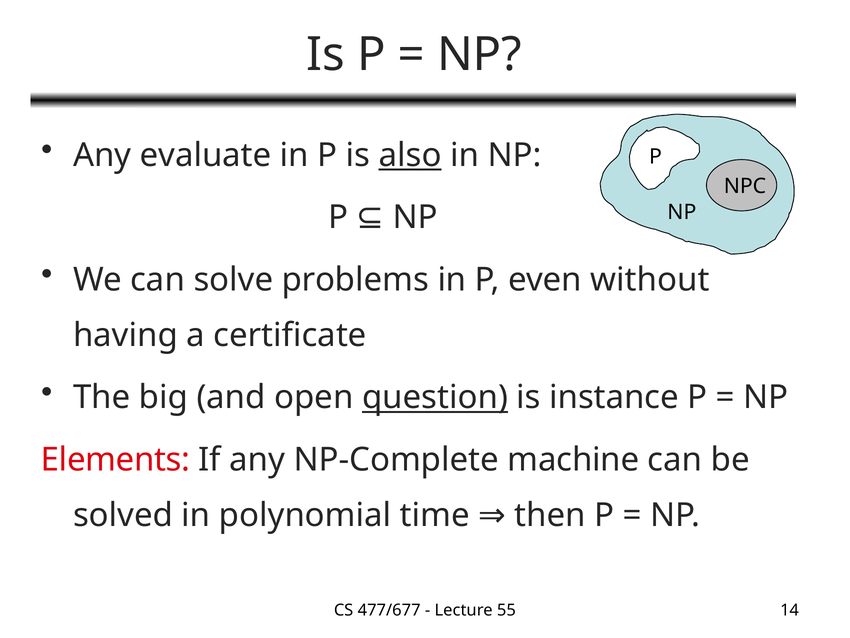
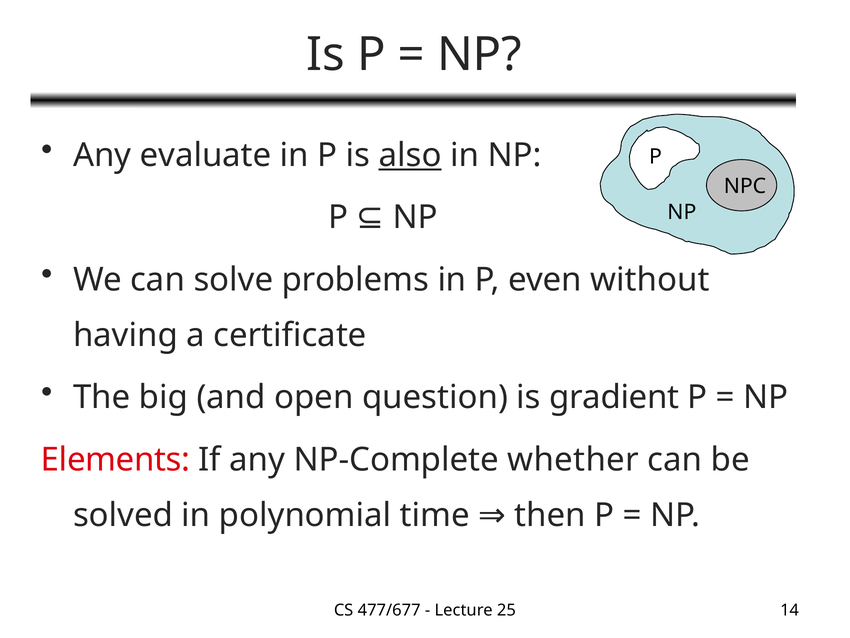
question underline: present -> none (435, 397)
instance: instance -> gradient (614, 397)
machine: machine -> whether (573, 459)
55: 55 -> 25 (506, 610)
